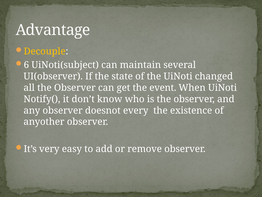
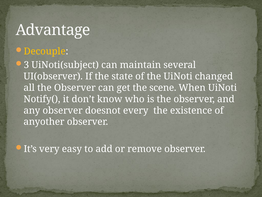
6: 6 -> 3 (26, 65)
event: event -> scene (163, 88)
